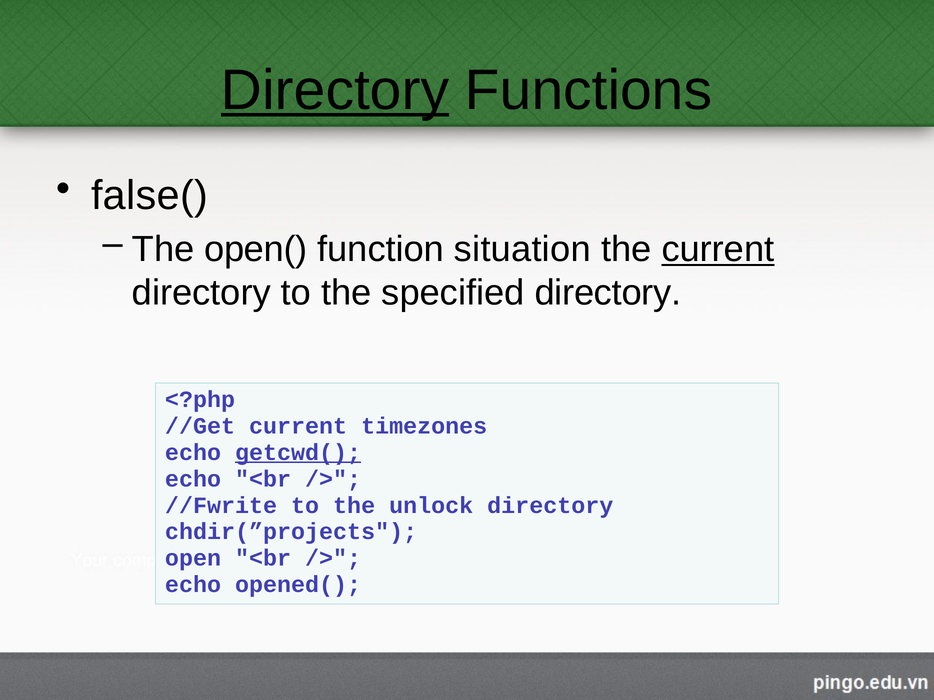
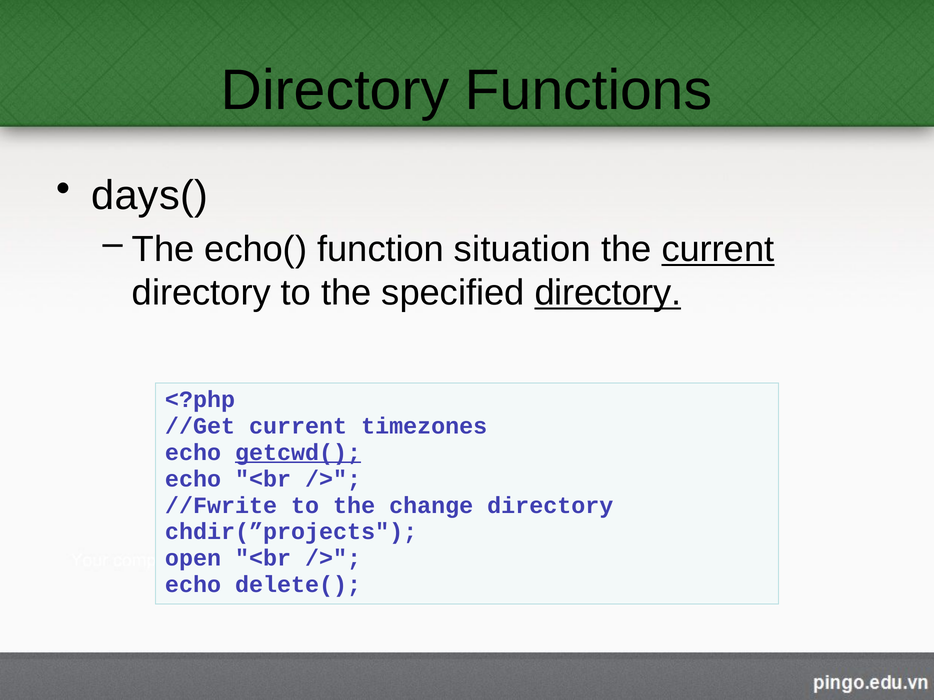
Directory underline: present -> none (335, 90)
false(: false( -> days( (150, 196)
open(: open( -> echo( (256, 250)
directory underline: none -> present (608, 293)
unlock: unlock -> change (431, 506)
opened(: opened( -> delete( (298, 585)
